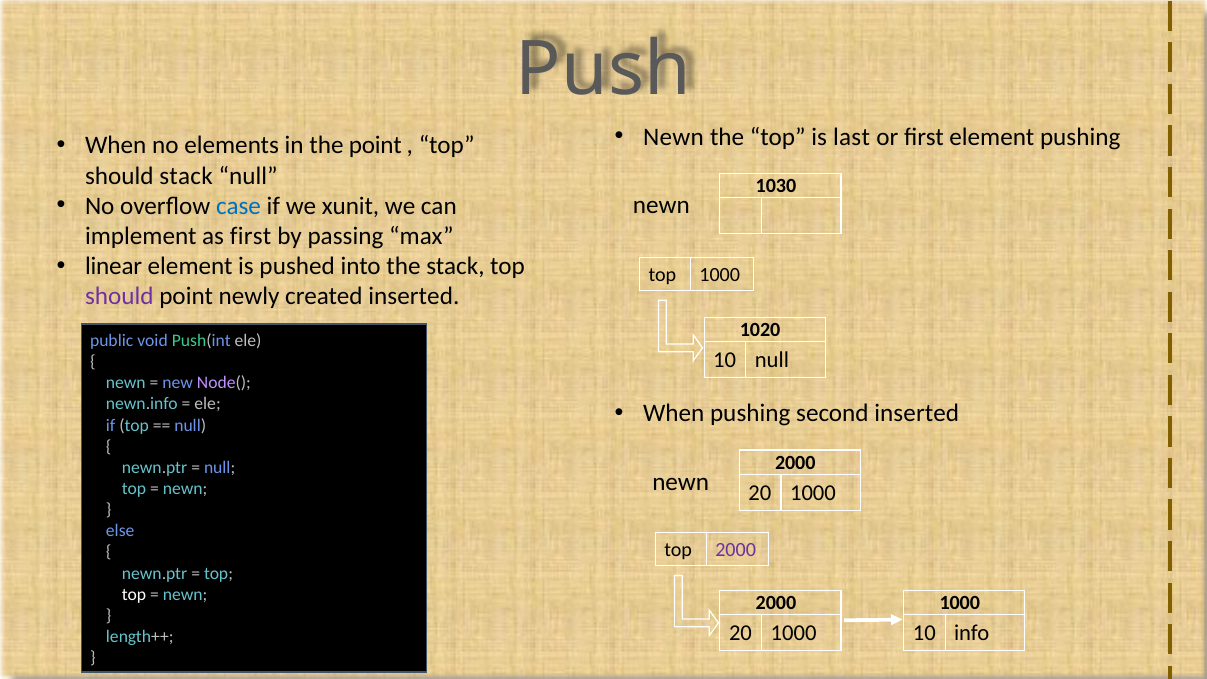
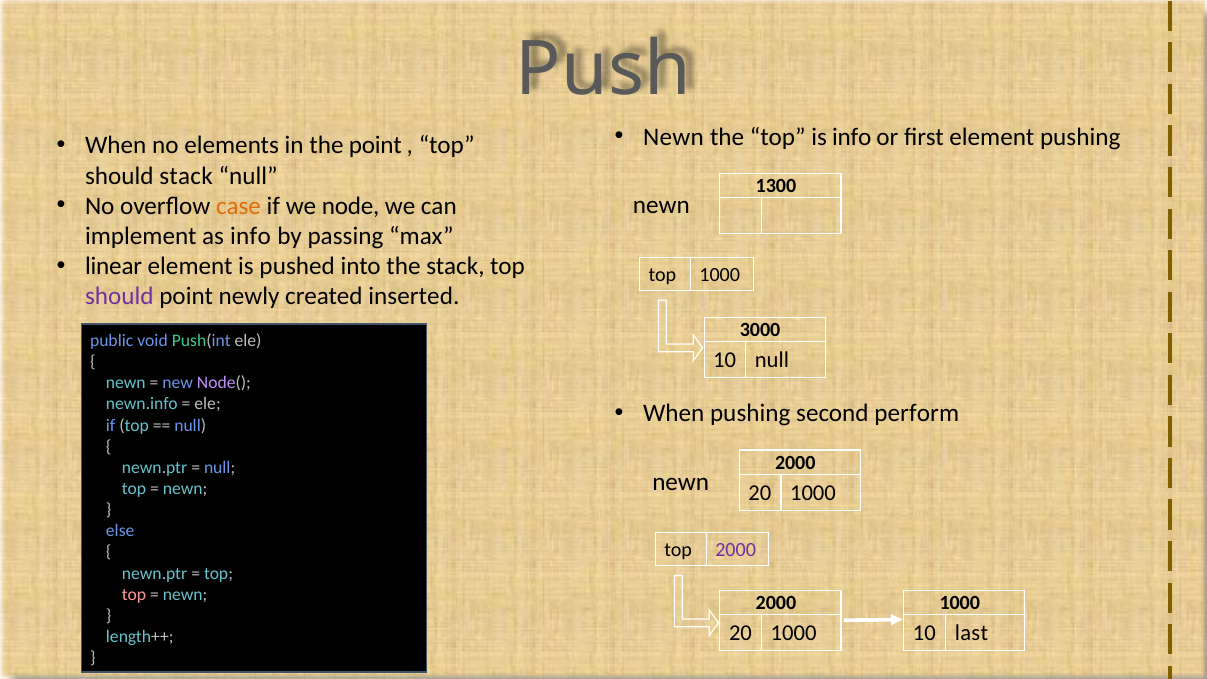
is last: last -> info (852, 137)
1030: 1030 -> 1300 (776, 186)
case colour: blue -> orange (239, 206)
xunit: xunit -> node (351, 206)
as first: first -> info (251, 236)
1020: 1020 -> 3000 (760, 330)
second inserted: inserted -> perform (917, 413)
top colour: white -> pink (134, 594)
info: info -> last (972, 633)
